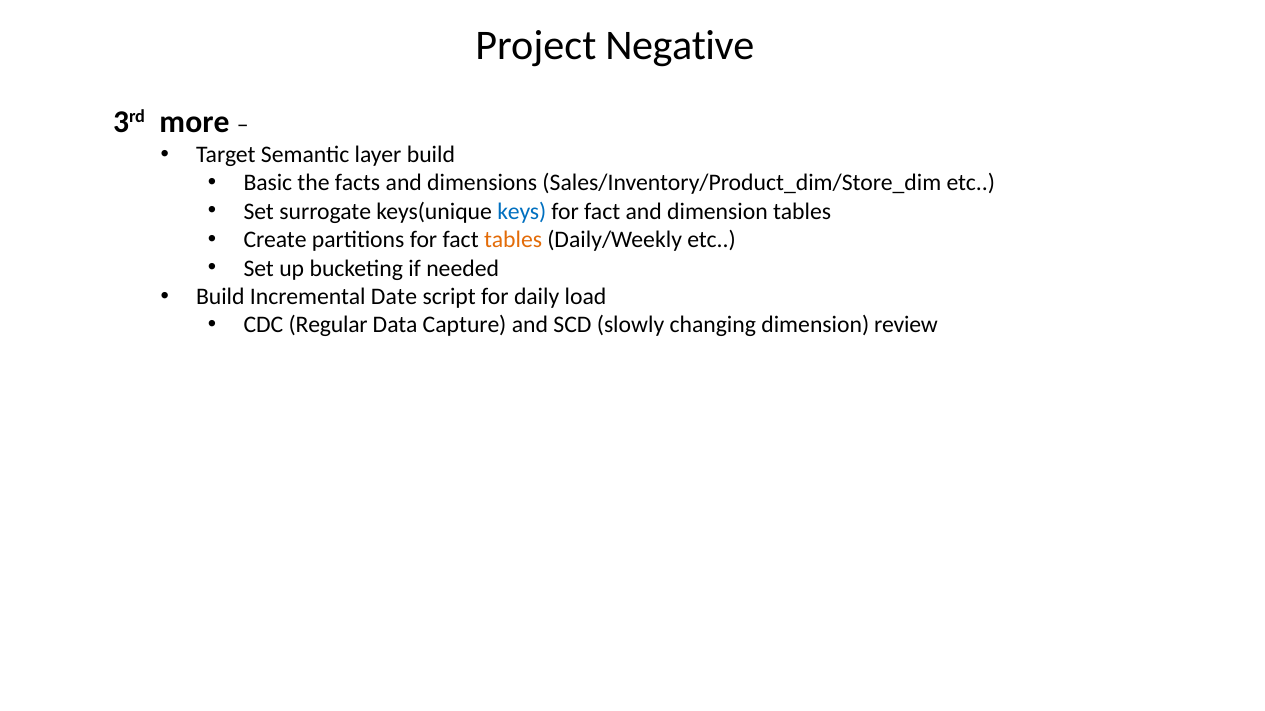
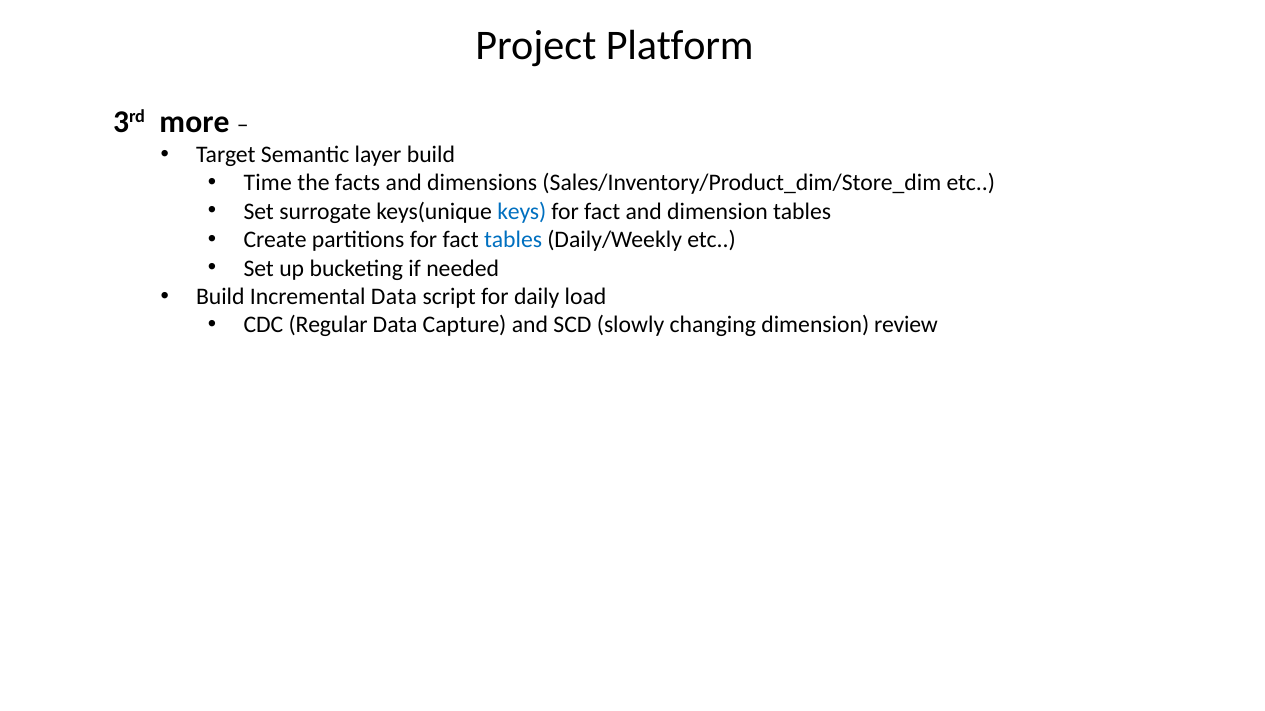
Negative: Negative -> Platform (680, 46)
Basic: Basic -> Time (268, 183)
tables colour: orange -> blue (513, 240)
Incremental Date: Date -> Data (394, 297)
